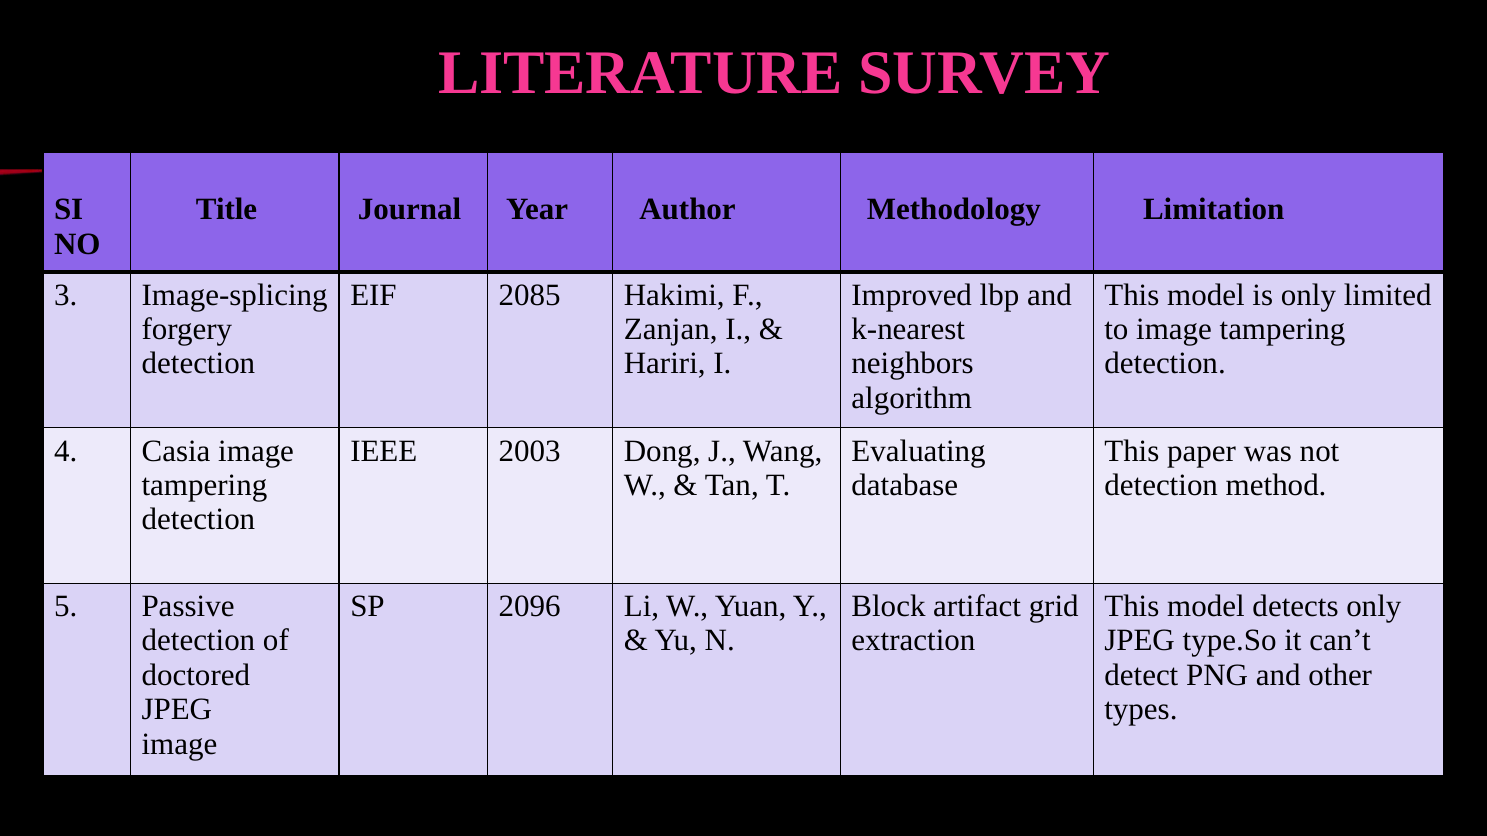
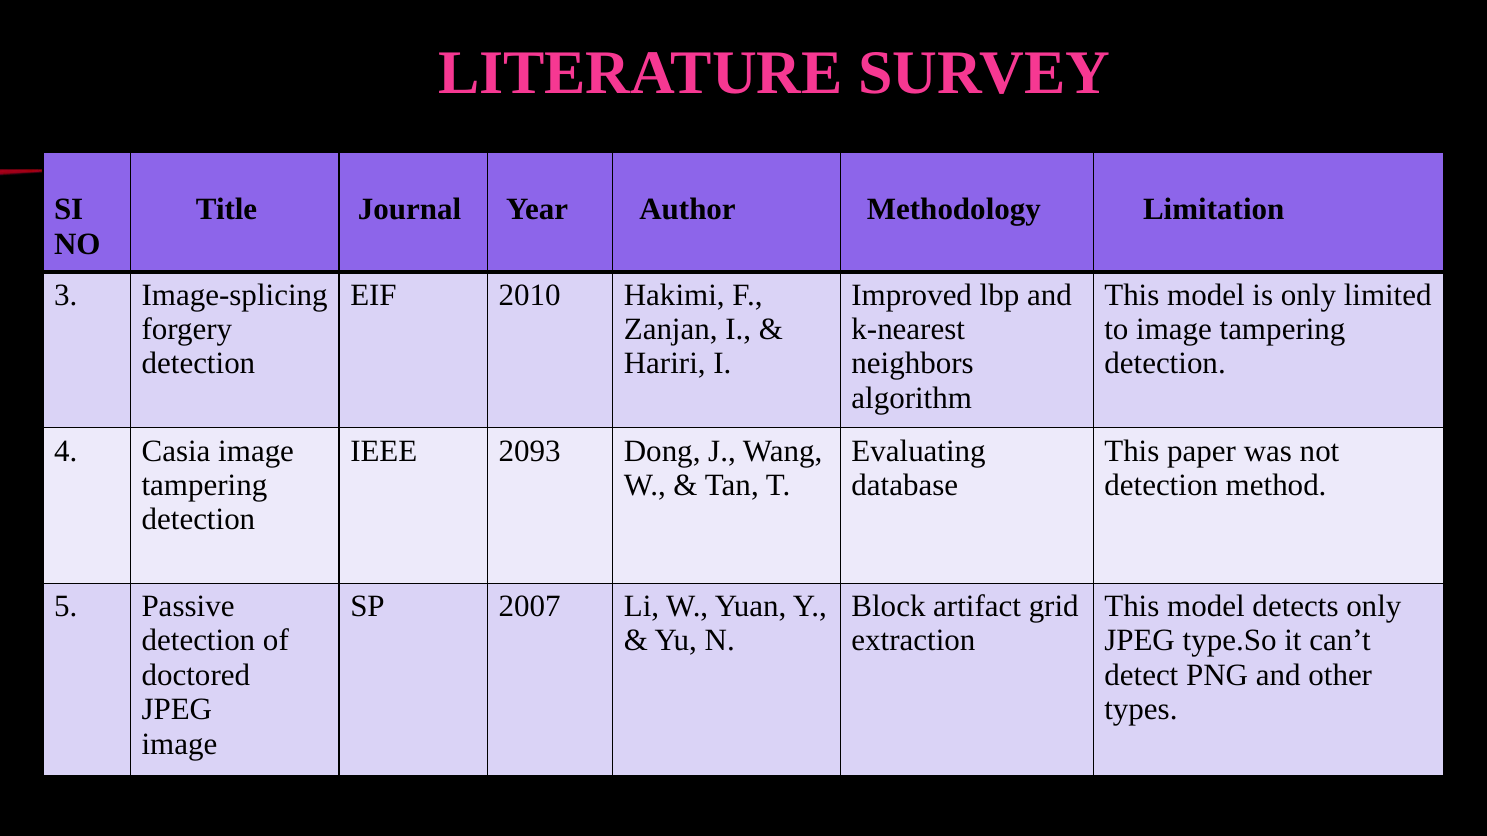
2085: 2085 -> 2010 (530, 295)
2003: 2003 -> 2093 (530, 451)
2096: 2096 -> 2007 (530, 607)
